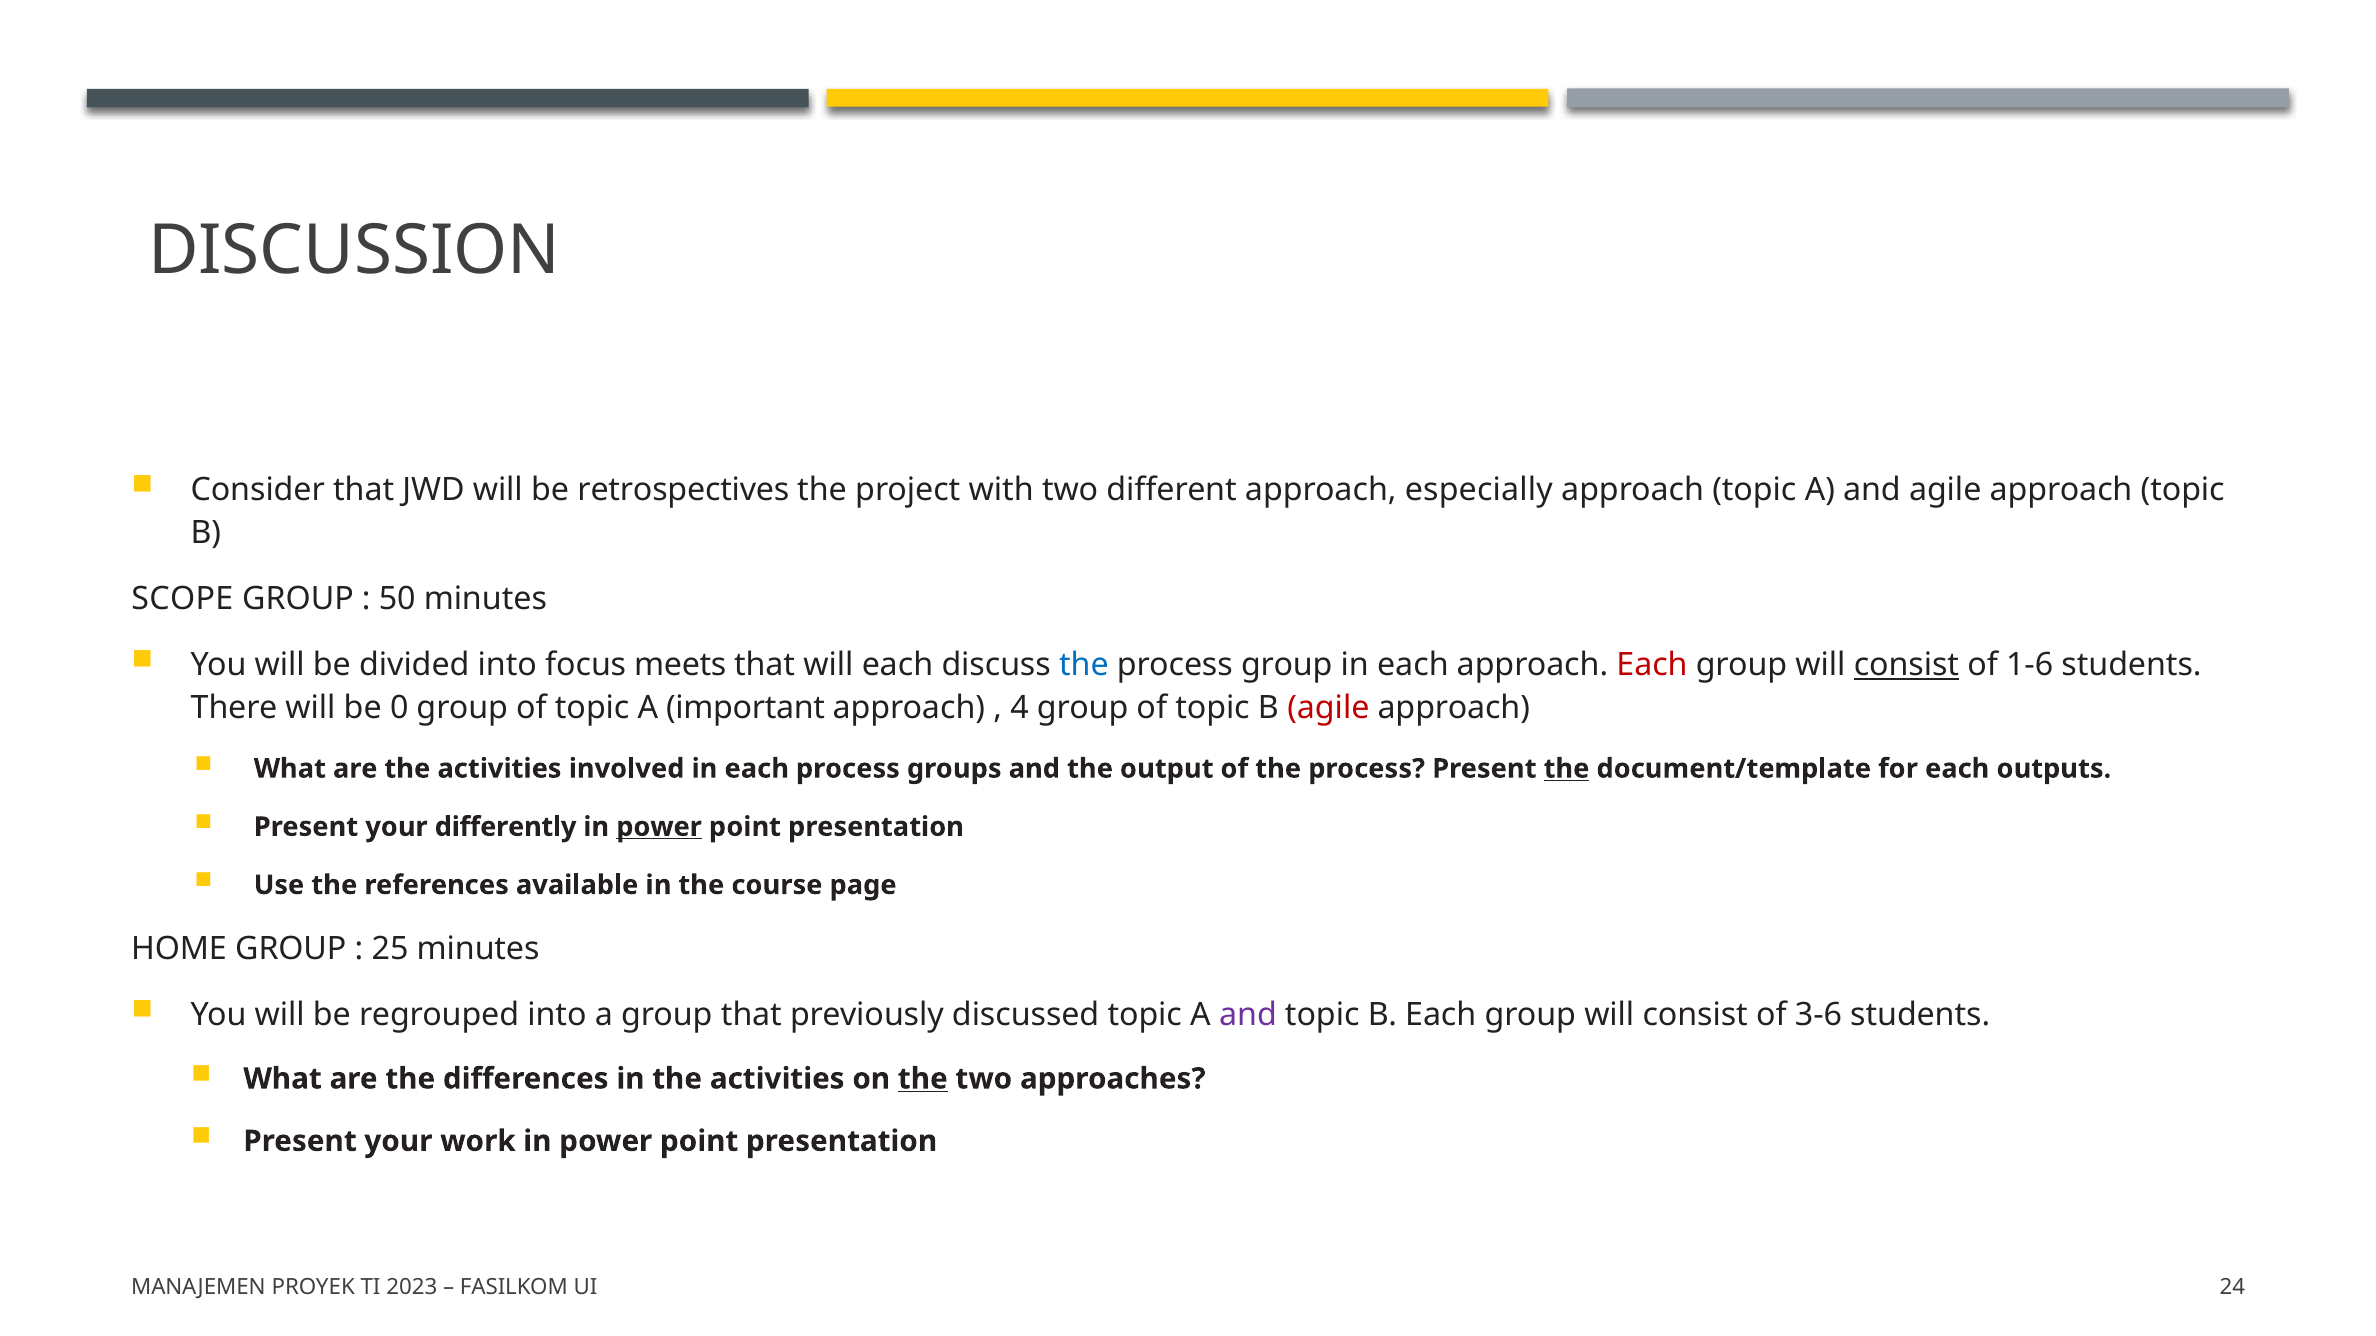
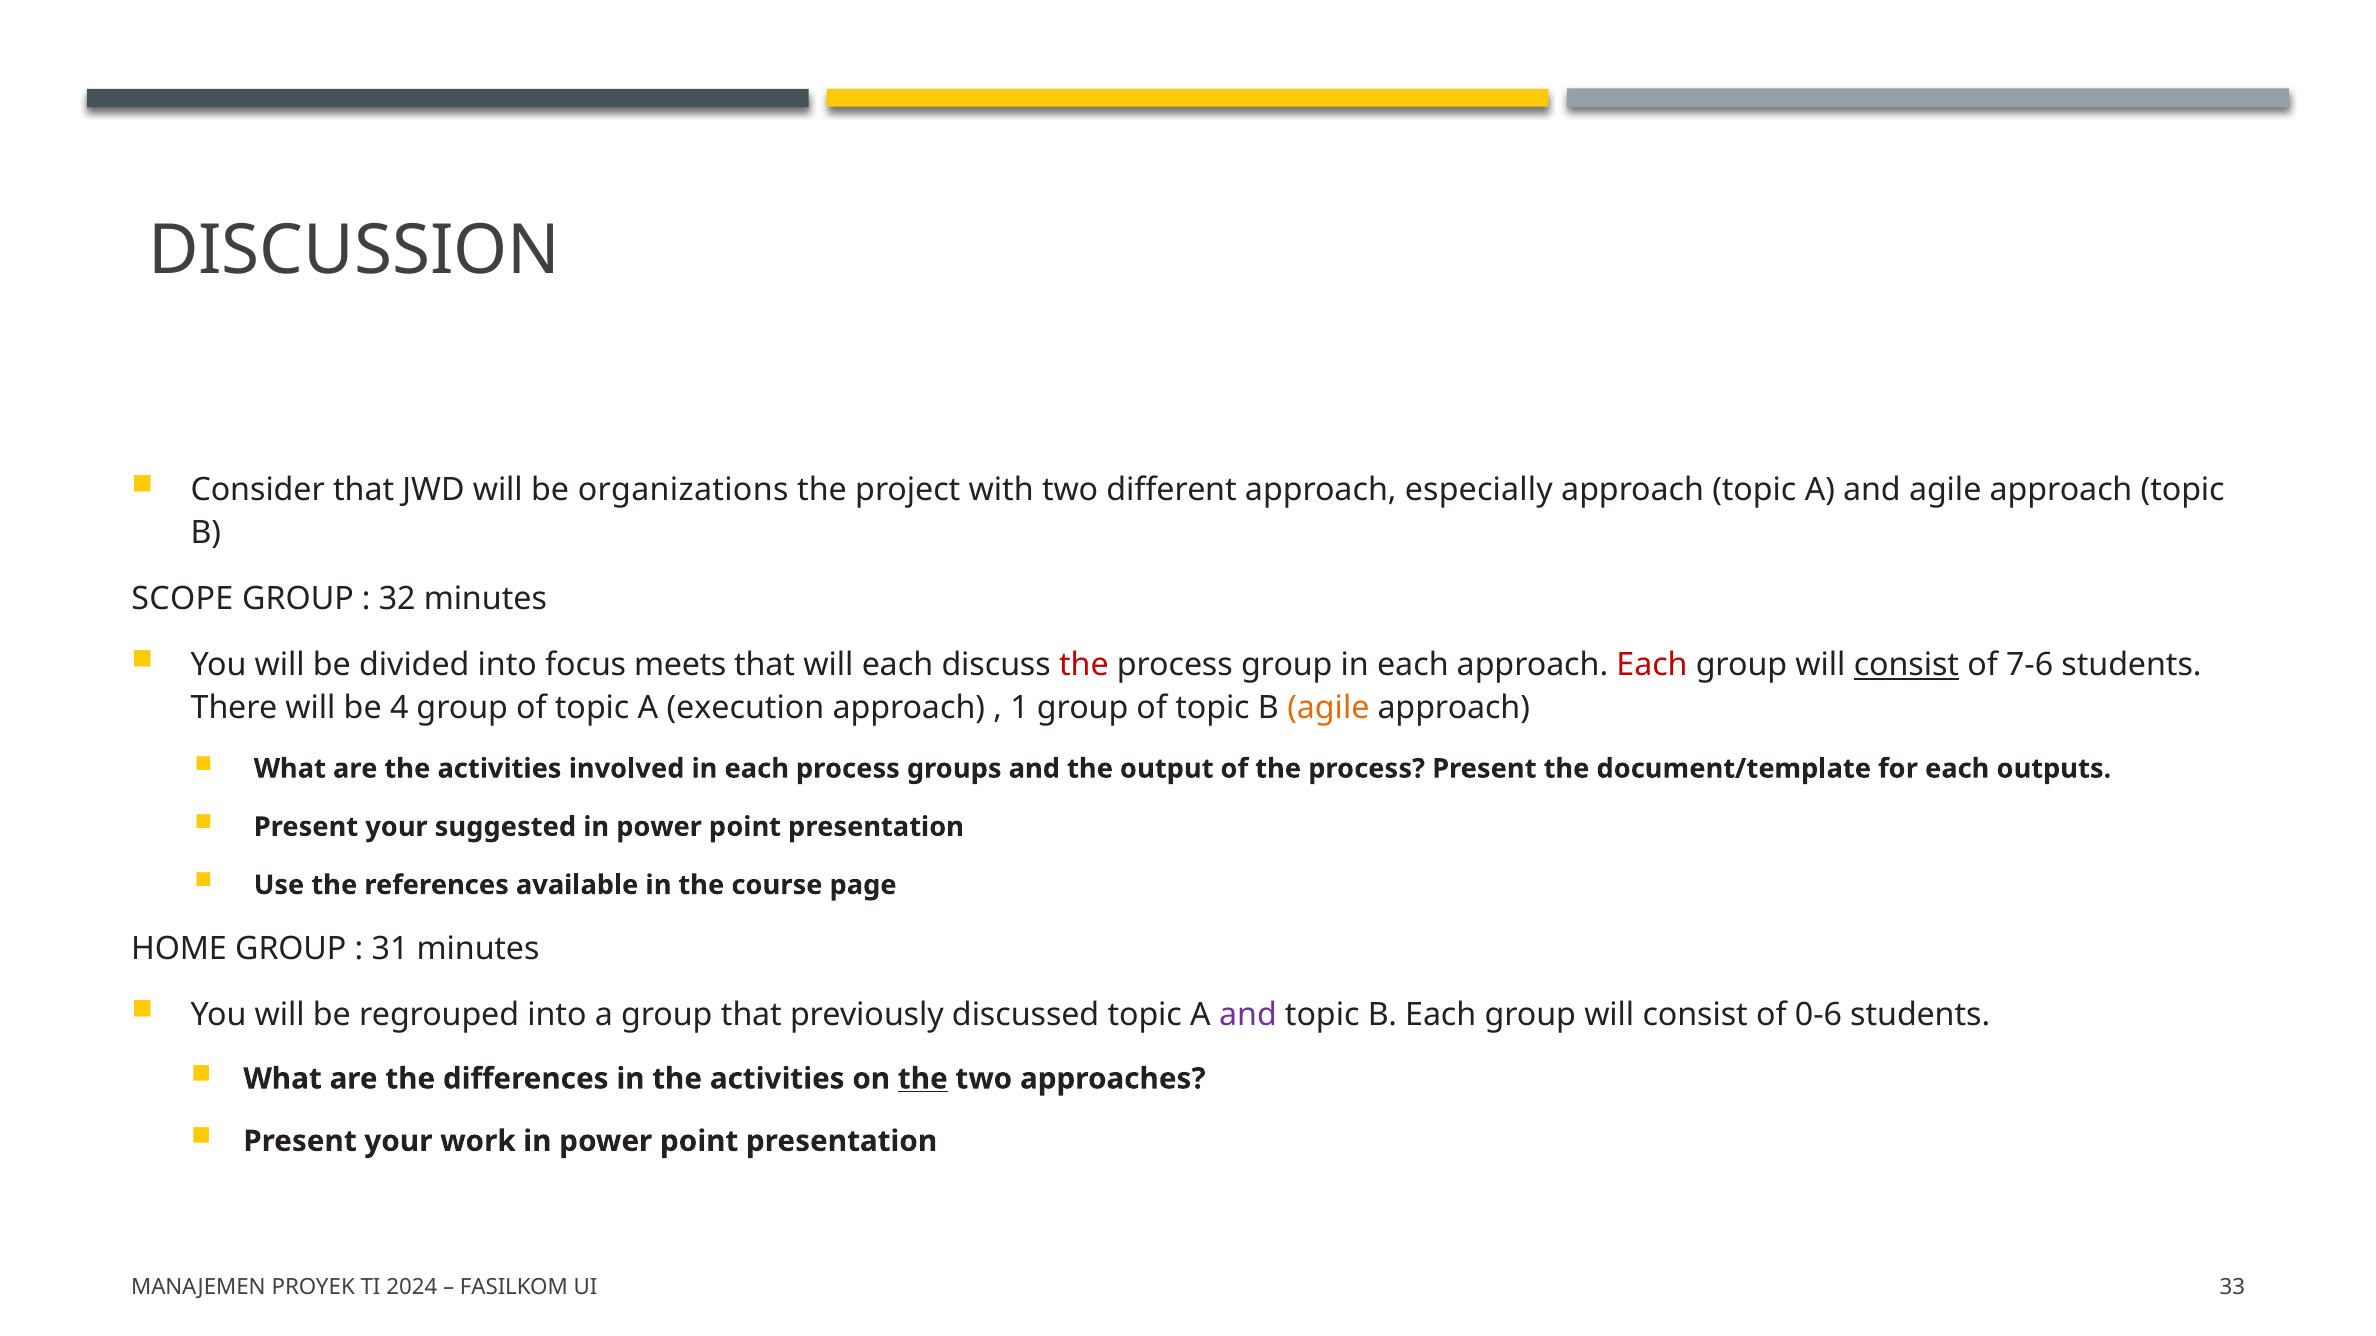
retrospectives: retrospectives -> organizations (683, 490)
50: 50 -> 32 (397, 599)
the colour: blue -> red (1084, 666)
1-6: 1-6 -> 7-6 (2030, 666)
0: 0 -> 4 (399, 708)
important: important -> execution (745, 708)
4: 4 -> 1 (1019, 708)
agile colour: red -> orange (1328, 708)
the underline: present -> none (1567, 769)
differently: differently -> suggested (505, 827)
power underline: present -> none (659, 827)
25: 25 -> 31 (390, 949)
3-6: 3-6 -> 0-6 (1818, 1015)
2023: 2023 -> 2024 (412, 1287)
24: 24 -> 33 (2232, 1287)
